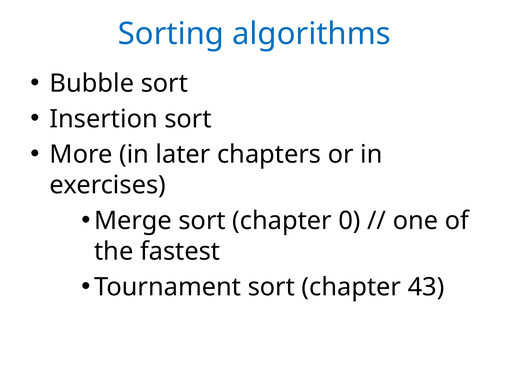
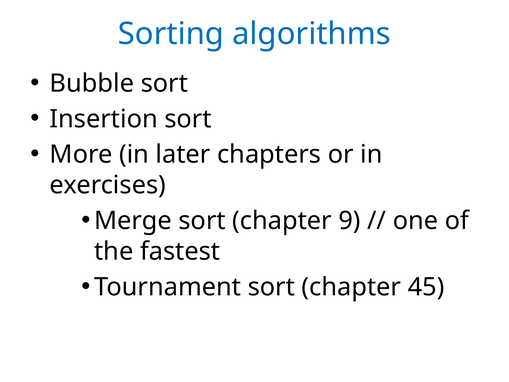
0: 0 -> 9 (349, 221)
43: 43 -> 45 (426, 287)
